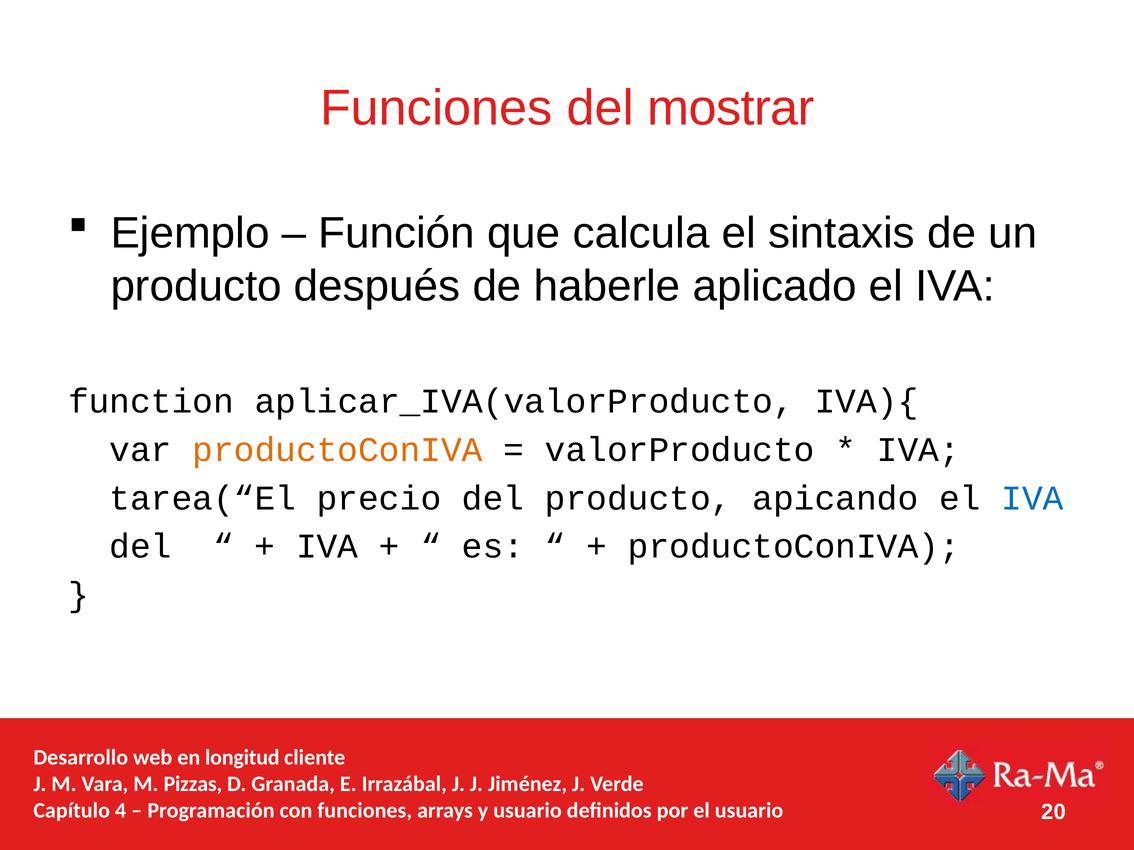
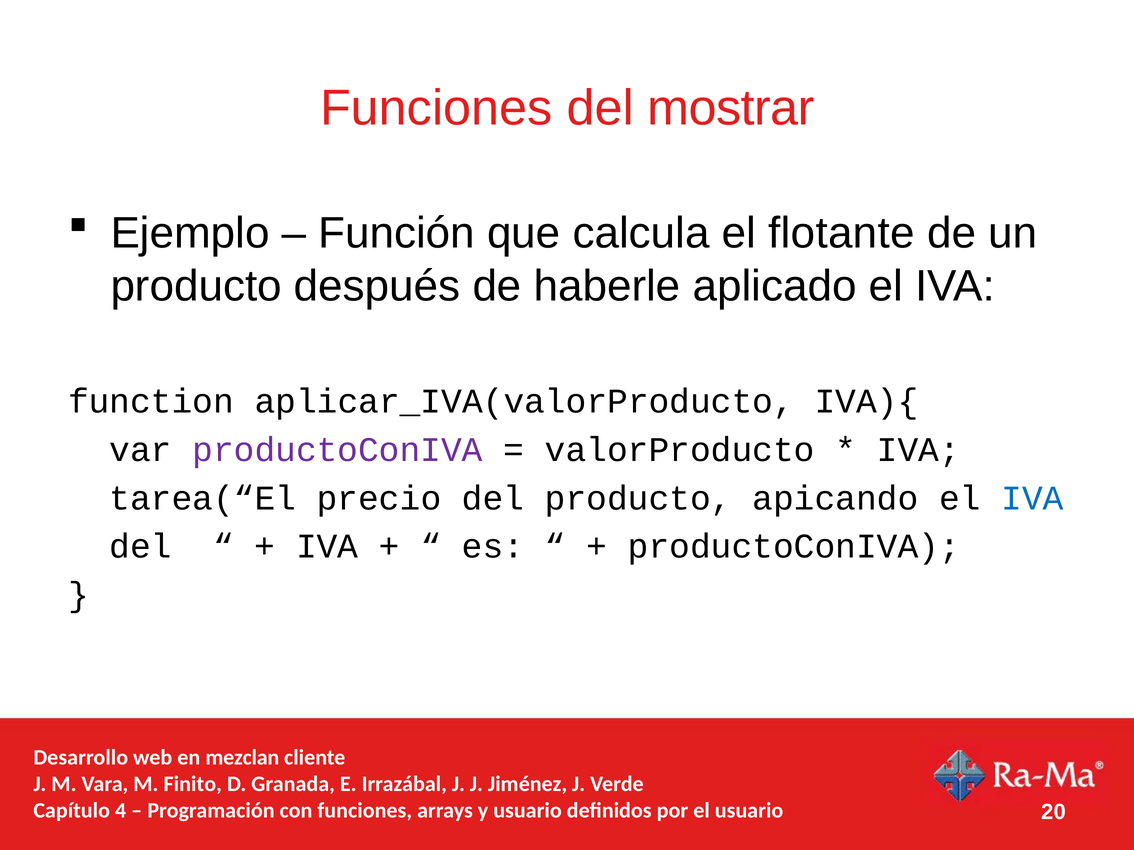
sintaxis: sintaxis -> flotante (841, 234)
productoConIVA colour: orange -> purple (338, 450)
longitud: longitud -> mezclan (242, 758)
Pizzas: Pizzas -> Finito (193, 785)
